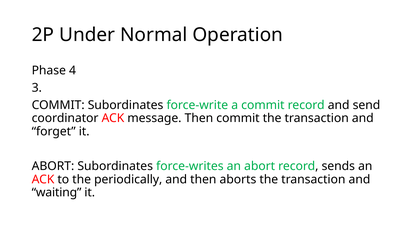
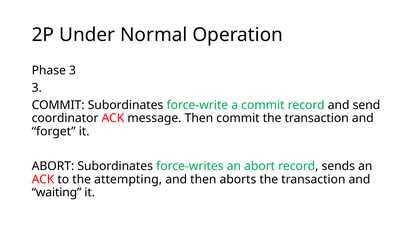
Phase 4: 4 -> 3 (73, 70)
periodically: periodically -> attempting (128, 179)
